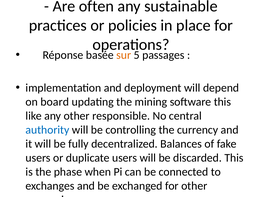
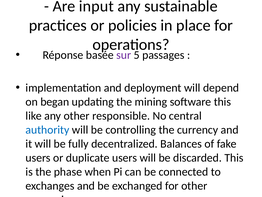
often: often -> input (96, 6)
sur colour: orange -> purple (124, 55)
on board: board -> began (55, 102)
